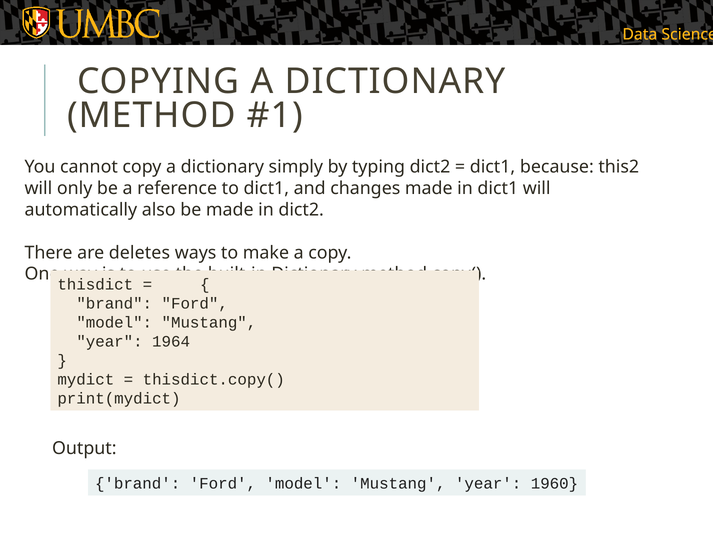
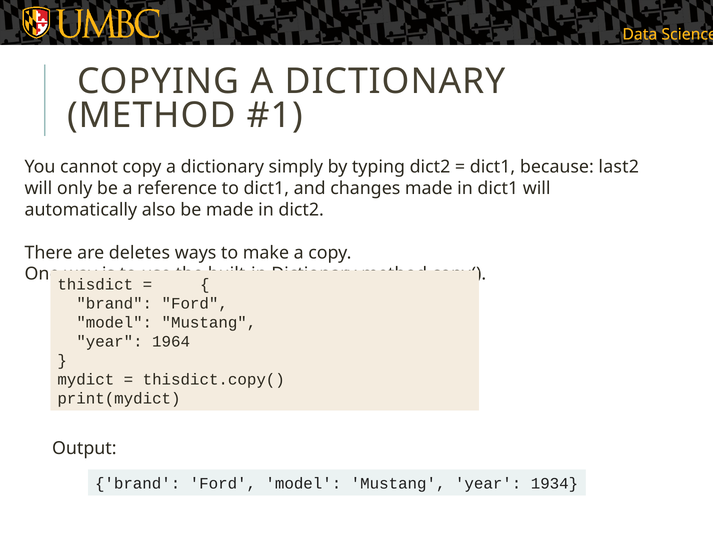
this2: this2 -> last2 (619, 167)
1960: 1960 -> 1934 (554, 483)
